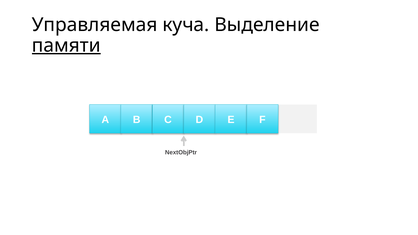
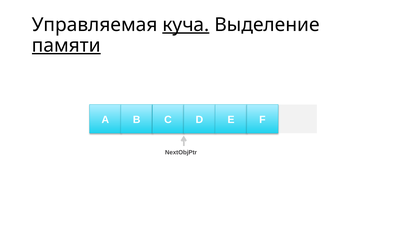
куча underline: none -> present (186, 25)
